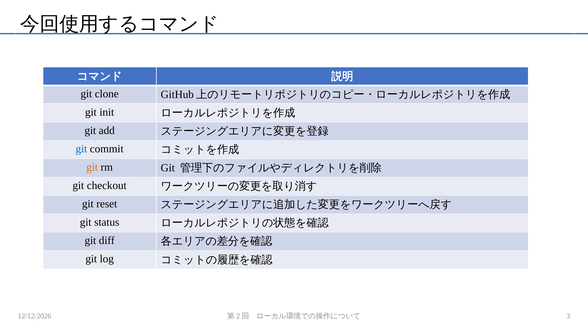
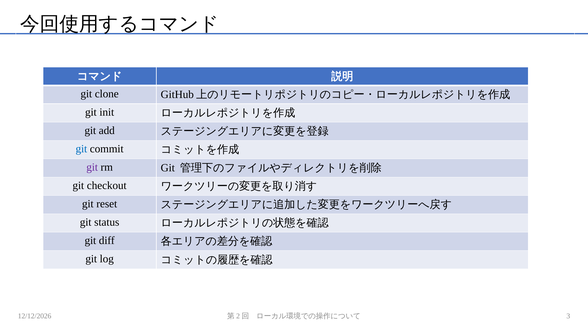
git colour: orange -> purple (92, 167)
